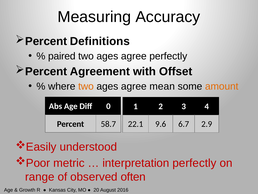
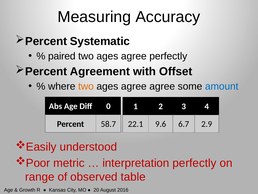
Definitions: Definitions -> Systematic (100, 41)
agree mean: mean -> agree (162, 86)
amount colour: orange -> blue (222, 86)
often: often -> table (133, 176)
